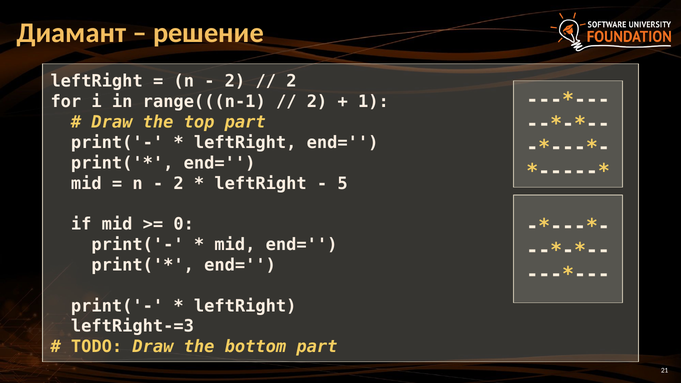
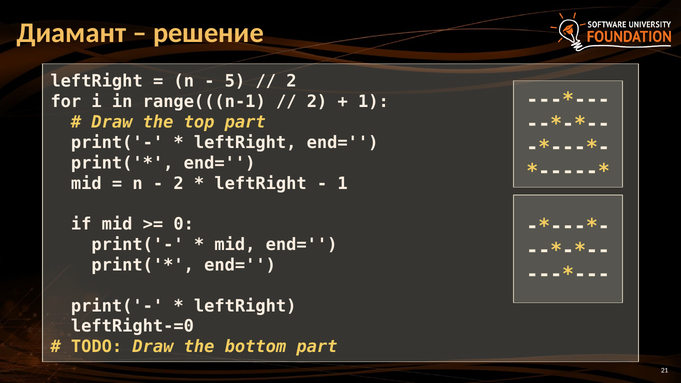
2: 2 -> 5 (235, 81)
5: 5 -> 1 (343, 183)
leftRight-=3: leftRight-=3 -> leftRight-=0 (132, 327)
